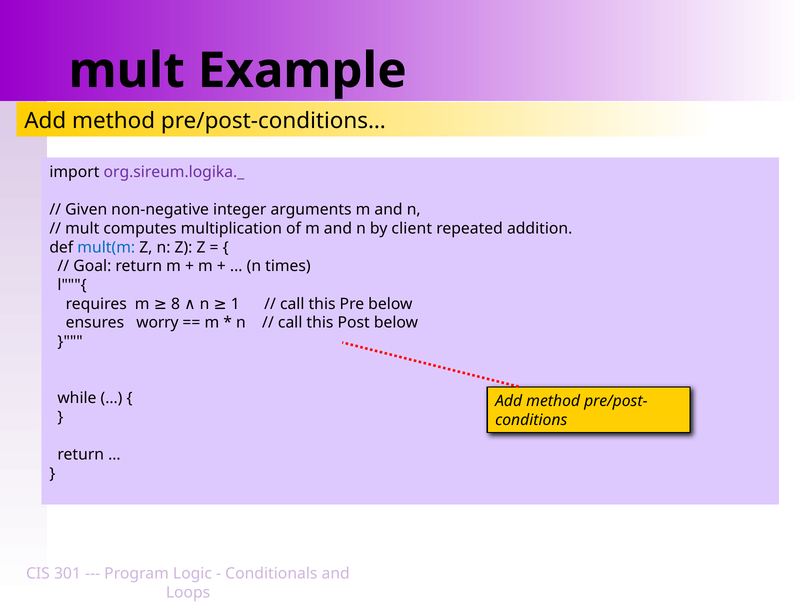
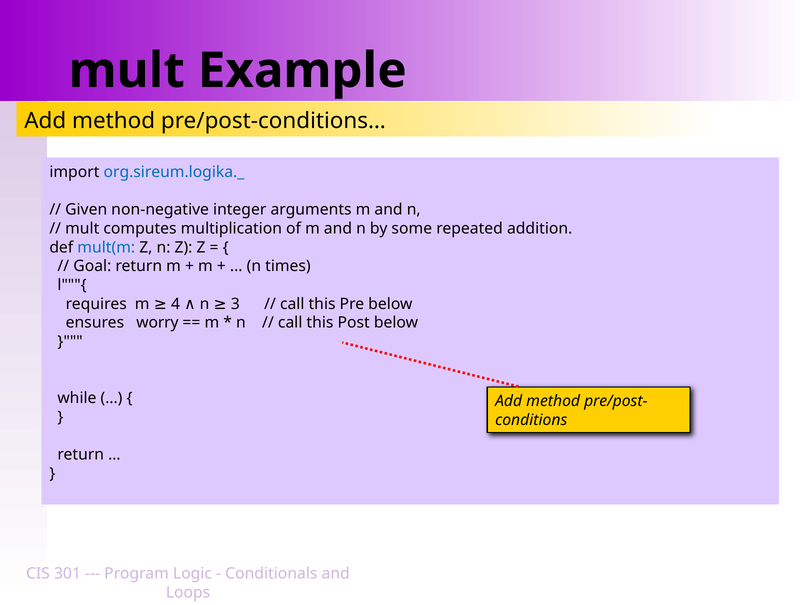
org.sireum.logika._ colour: purple -> blue (174, 172)
client: client -> some (412, 229)
8: 8 -> 4 (175, 304)
1: 1 -> 3 (235, 304)
